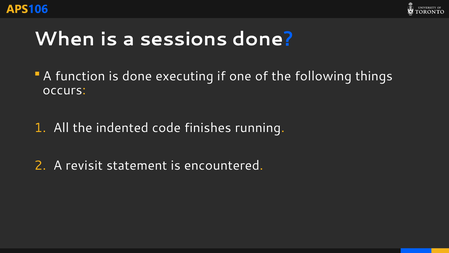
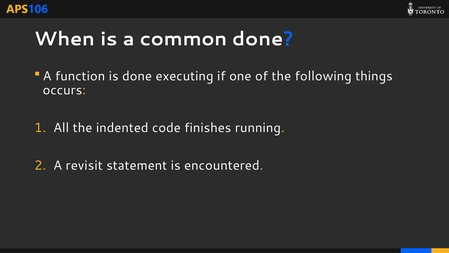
sessions: sessions -> common (184, 39)
